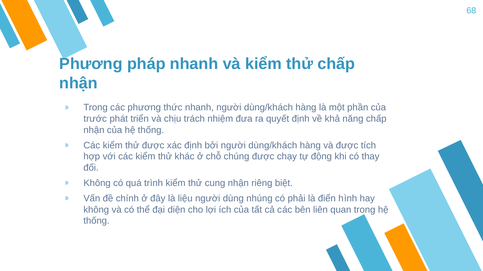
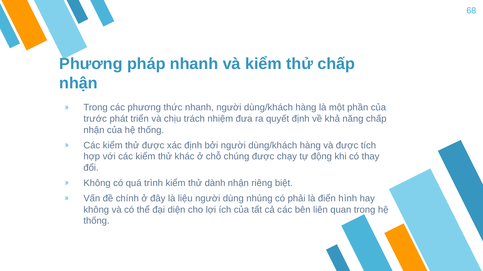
cung: cung -> dành (215, 184)
